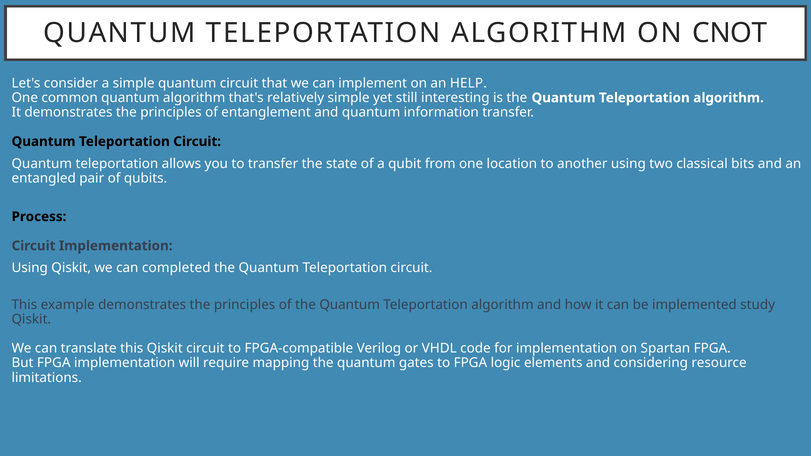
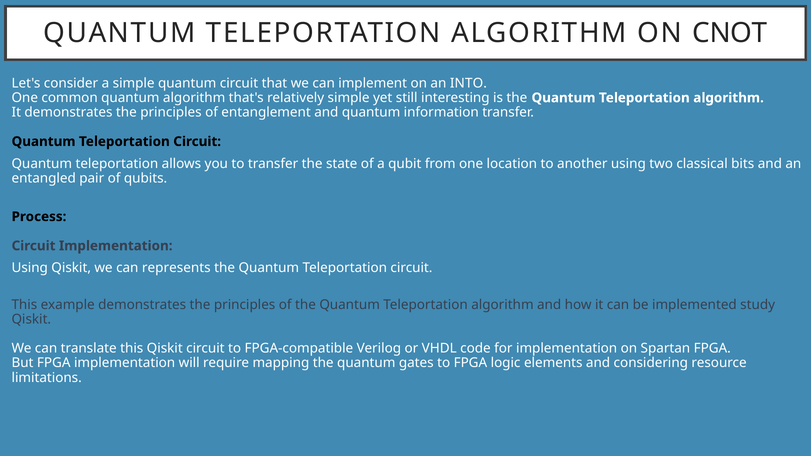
HELP: HELP -> INTO (468, 83)
completed: completed -> represents (176, 268)
